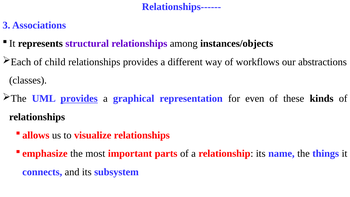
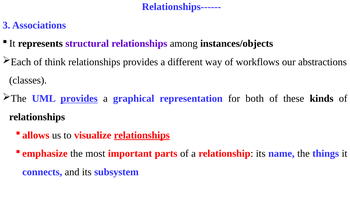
child: child -> think (55, 62)
even: even -> both (255, 99)
relationships underline: none -> present (142, 135)
